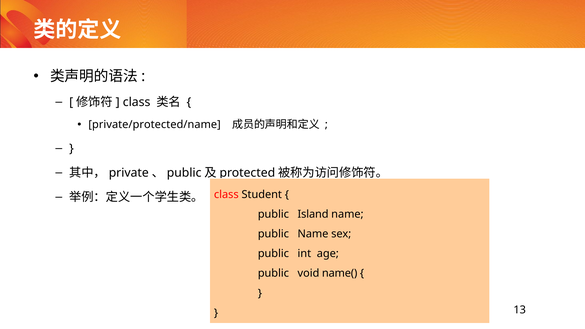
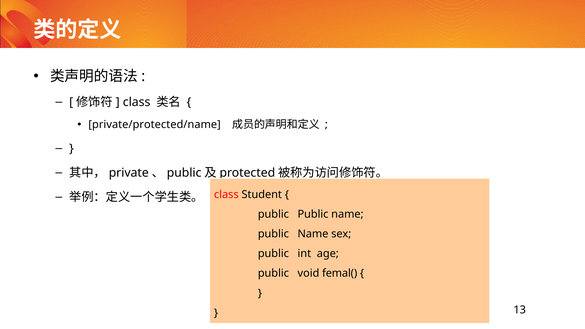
public Island: Island -> Public (313, 214)
name(: name( -> femal( (340, 273)
